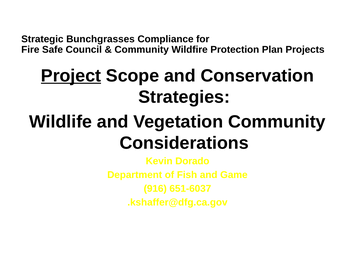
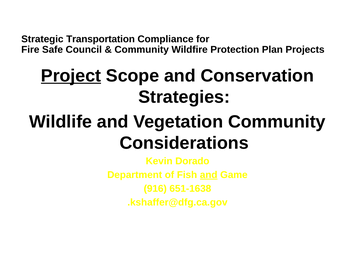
Bunchgrasses: Bunchgrasses -> Transportation (101, 39)
and underline: none -> present (209, 175)
651-6037: 651-6037 -> 651-1638 (190, 189)
